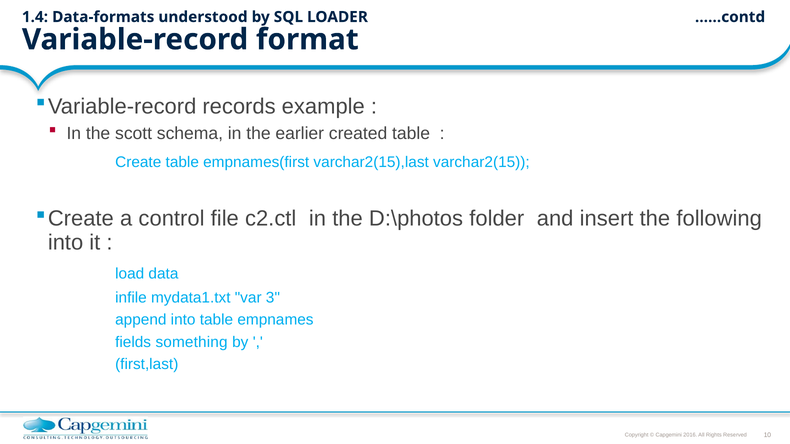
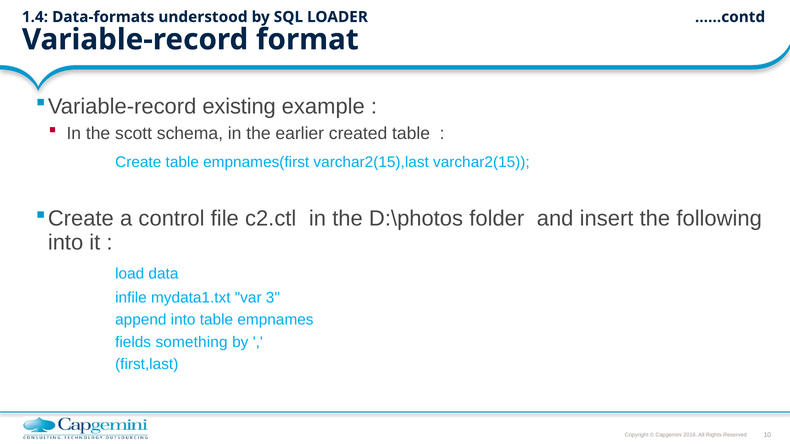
records: records -> existing (239, 106)
